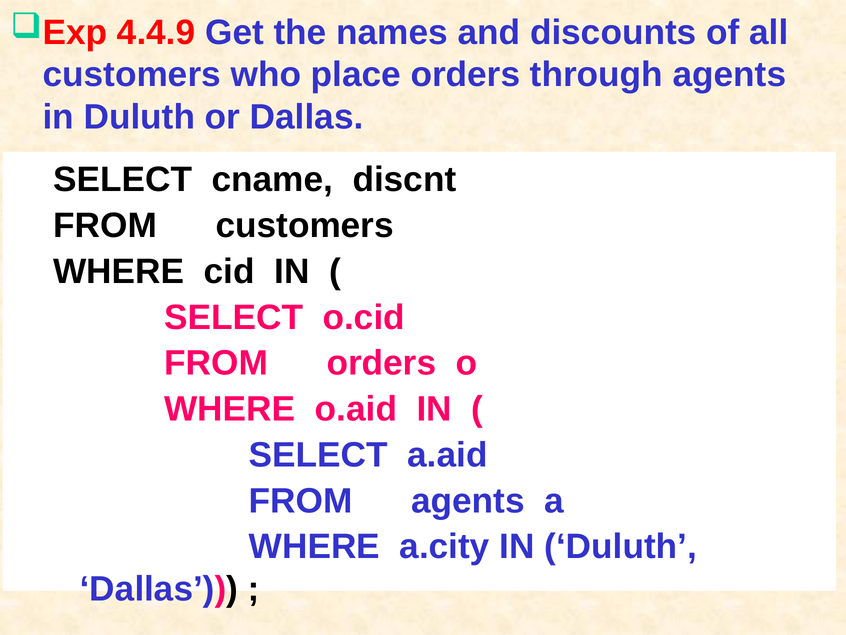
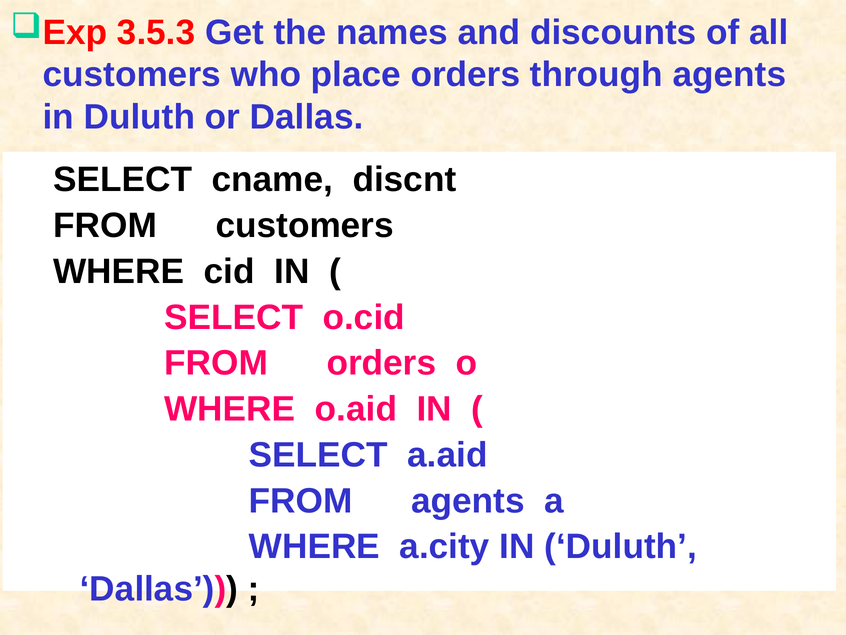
4.4.9: 4.4.9 -> 3.5.3 (156, 32)
